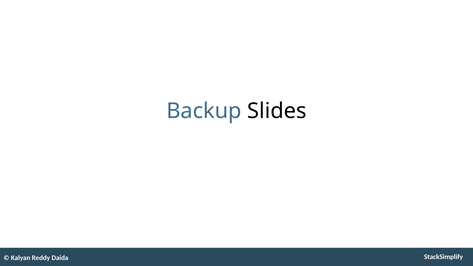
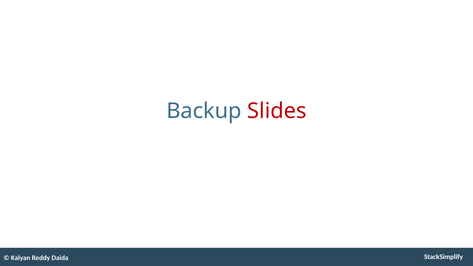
Slides colour: black -> red (277, 111)
